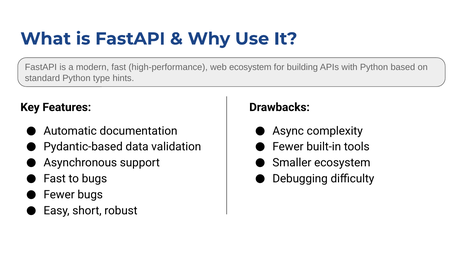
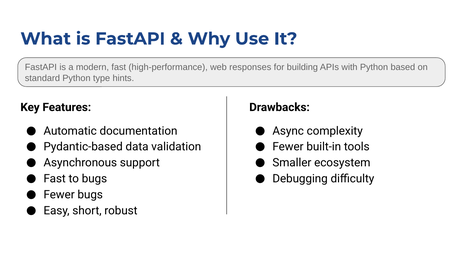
web ecosystem: ecosystem -> responses (250, 67)
